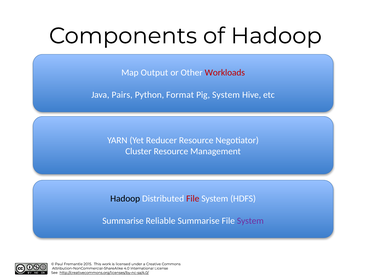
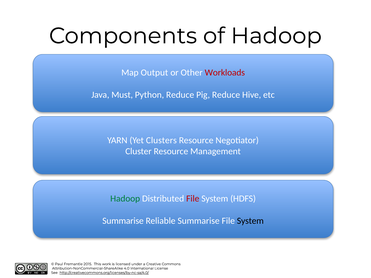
Pairs: Pairs -> Must (122, 95)
Python Format: Format -> Reduce (180, 95)
Pig System: System -> Reduce (226, 95)
Reducer: Reducer -> Clusters (161, 140)
Hadoop colour: black -> green (125, 199)
System colour: purple -> black (250, 221)
